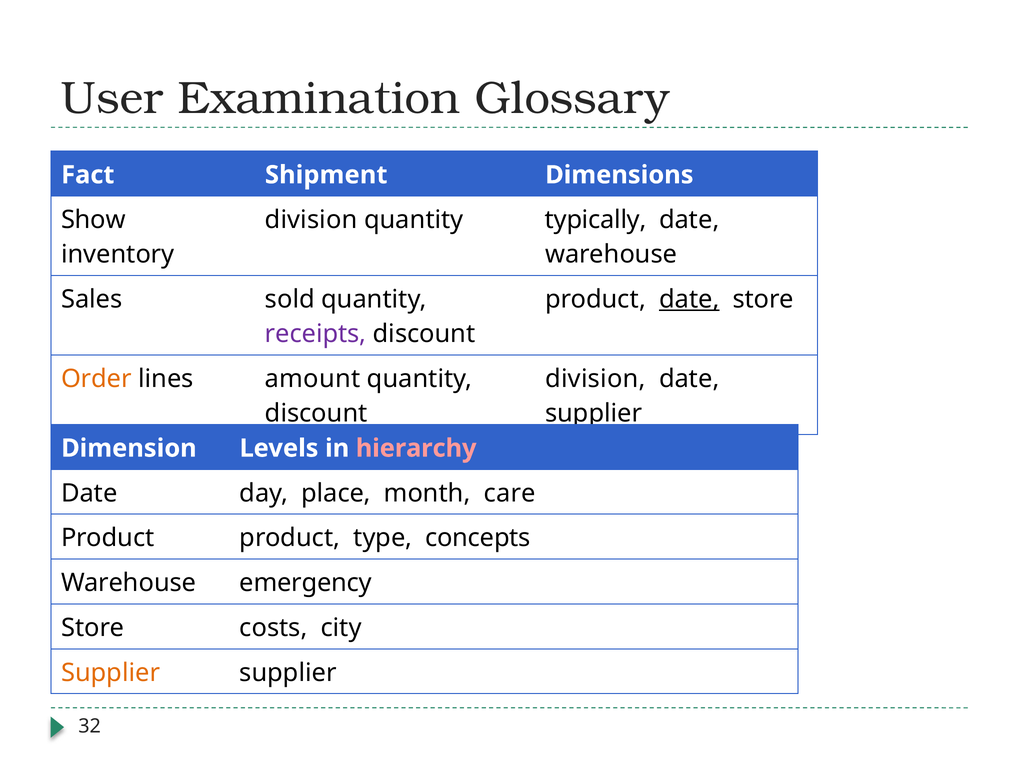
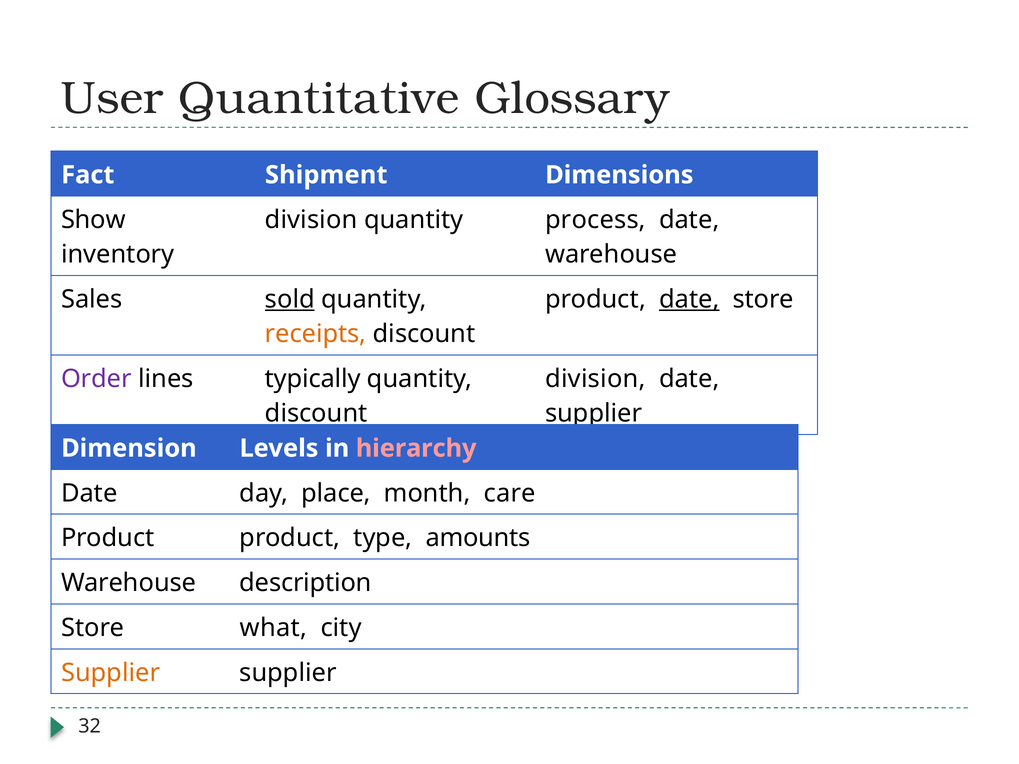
Examination: Examination -> Quantitative (319, 98)
typically: typically -> process (595, 220)
sold underline: none -> present (290, 299)
receipts colour: purple -> orange (316, 334)
Order colour: orange -> purple (96, 379)
amount: amount -> typically (313, 379)
concepts: concepts -> amounts (478, 538)
emergency: emergency -> description (306, 583)
costs: costs -> what (273, 628)
